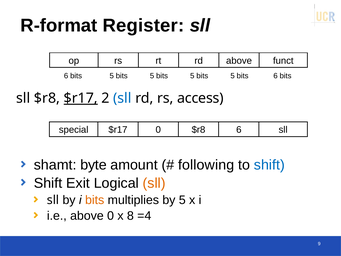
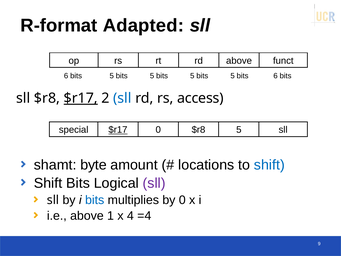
Register: Register -> Adapted (143, 25)
$r17 underline: none -> present (118, 130)
$r8 6: 6 -> 5 (239, 130)
following: following -> locations (206, 165)
Shift Exit: Exit -> Bits (78, 183)
sll colour: orange -> purple (154, 183)
bits colour: orange -> blue (95, 200)
by 5: 5 -> 0 (182, 200)
above 0: 0 -> 1 (111, 216)
8: 8 -> 4 (130, 216)
